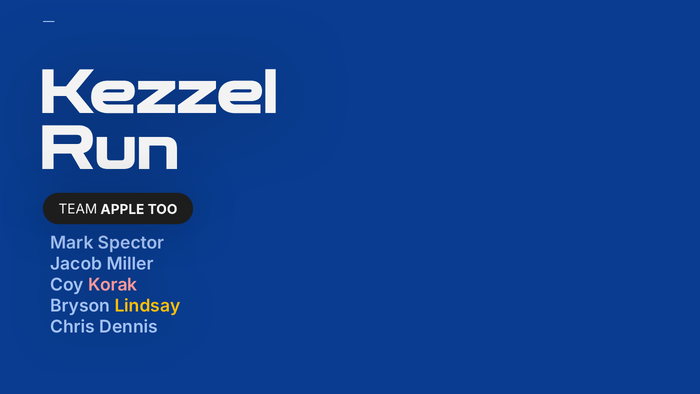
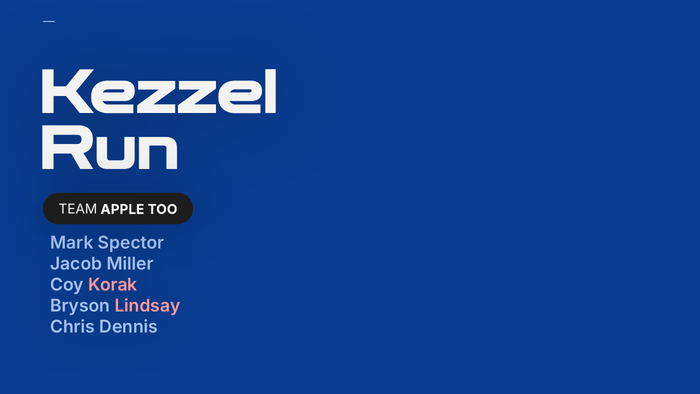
Lindsay colour: yellow -> pink (147, 306)
